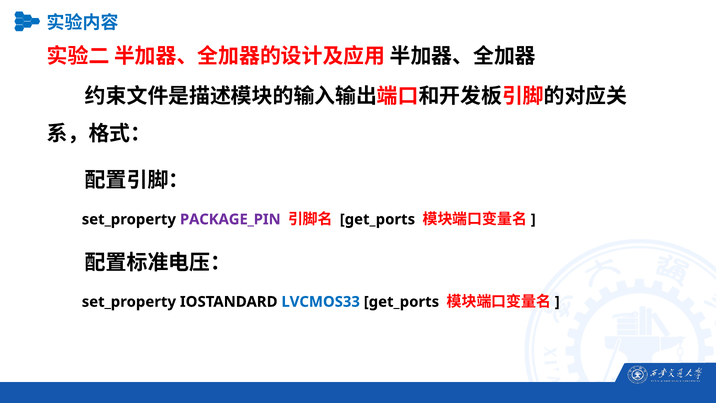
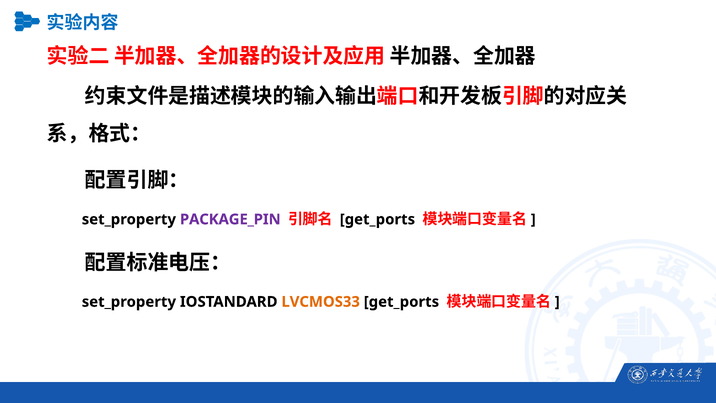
LVCMOS33 colour: blue -> orange (321, 302)
